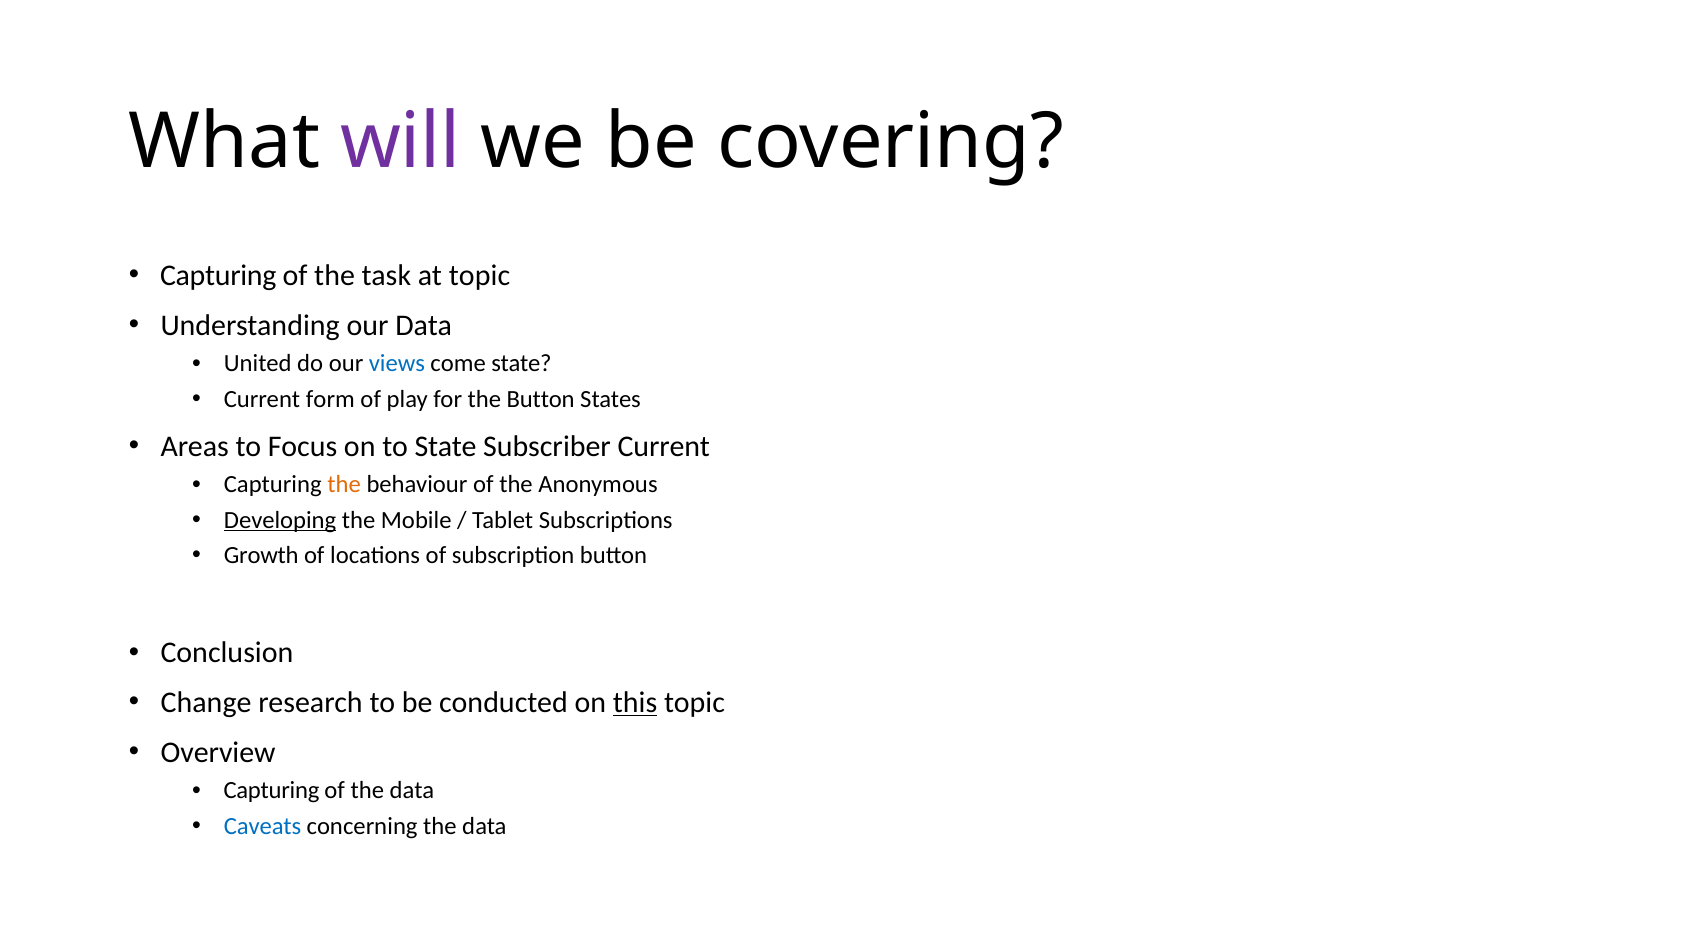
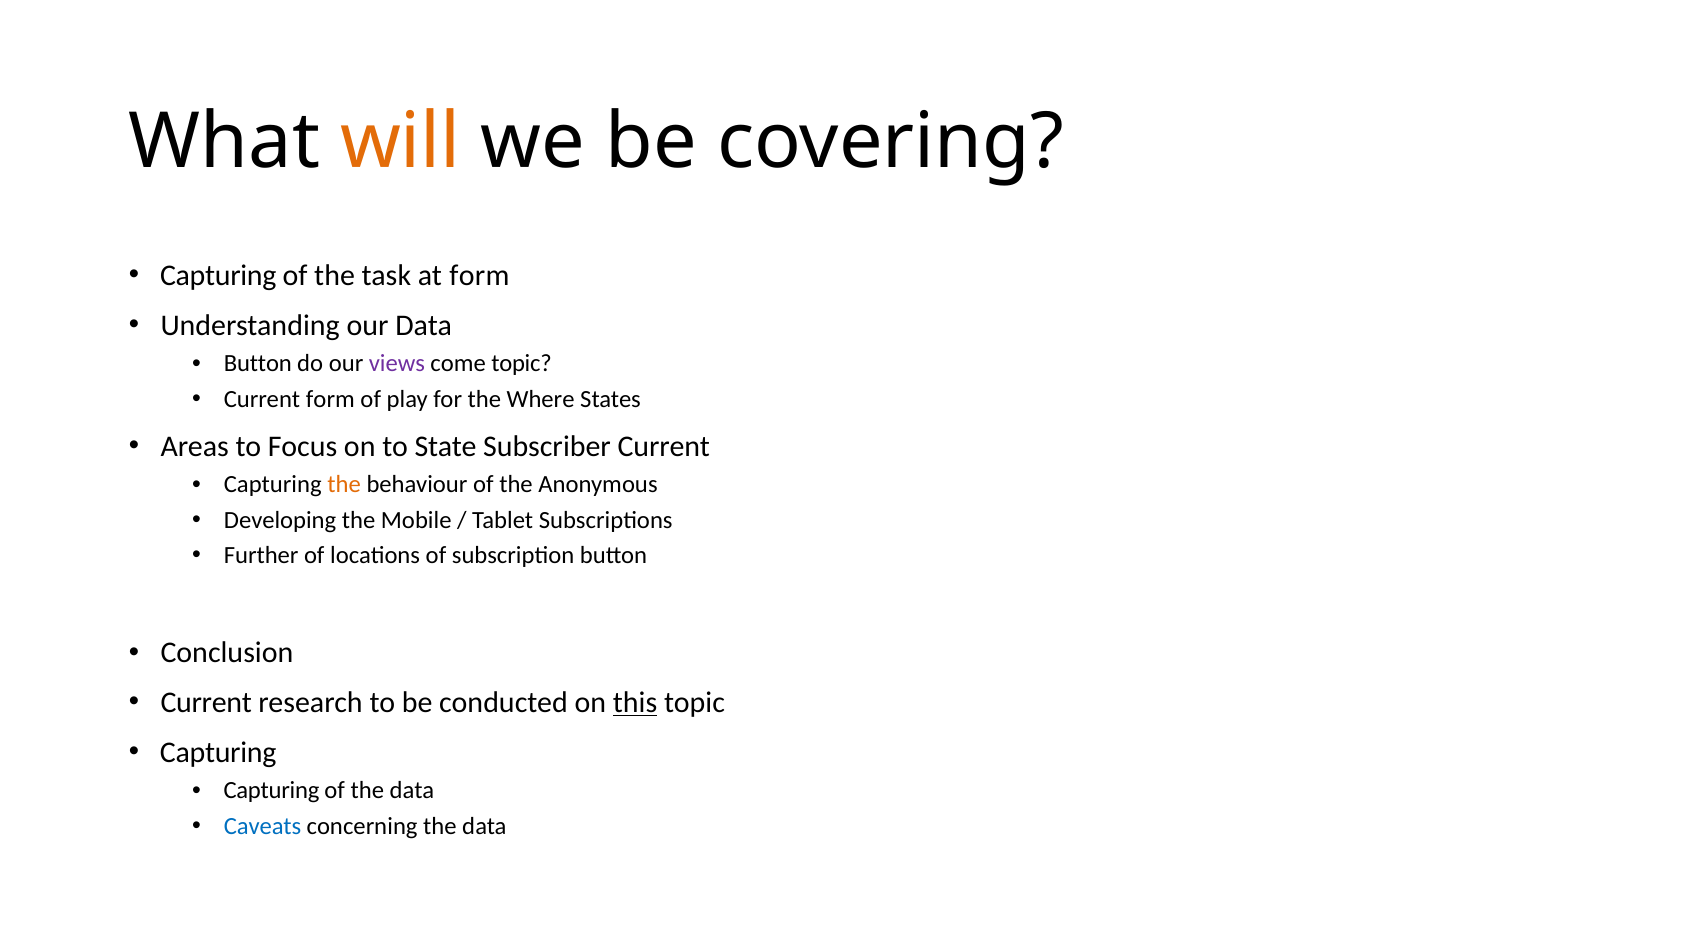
will colour: purple -> orange (401, 142)
at topic: topic -> form (479, 275)
United: United -> Button (258, 364)
views colour: blue -> purple (397, 364)
come state: state -> topic (521, 364)
the Button: Button -> Where (541, 399)
Developing underline: present -> none (280, 520)
Growth: Growth -> Further (261, 555)
Change: Change -> Current (206, 702)
Overview: Overview -> Capturing (218, 752)
